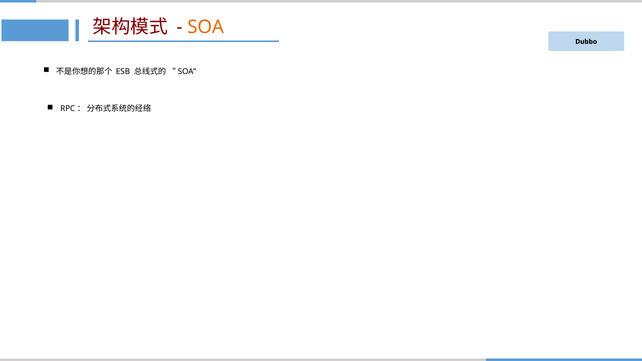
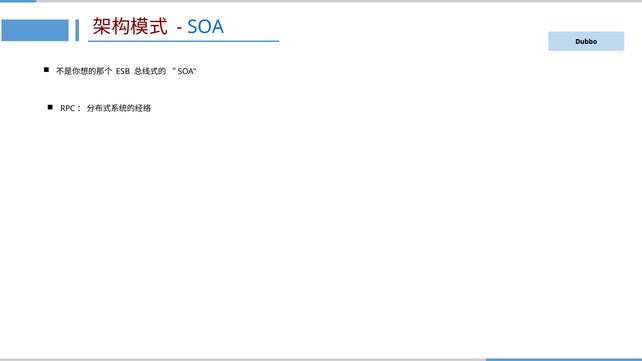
SOA colour: orange -> blue (206, 27)
